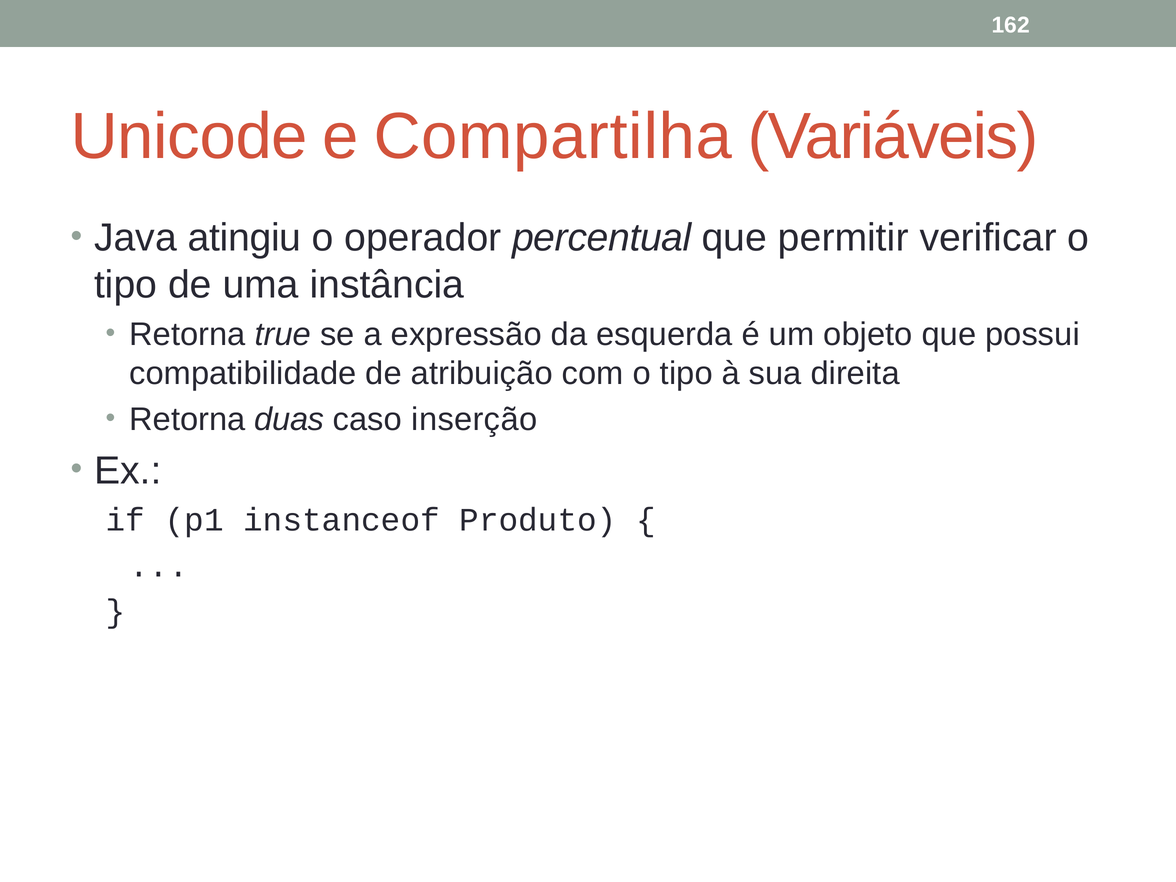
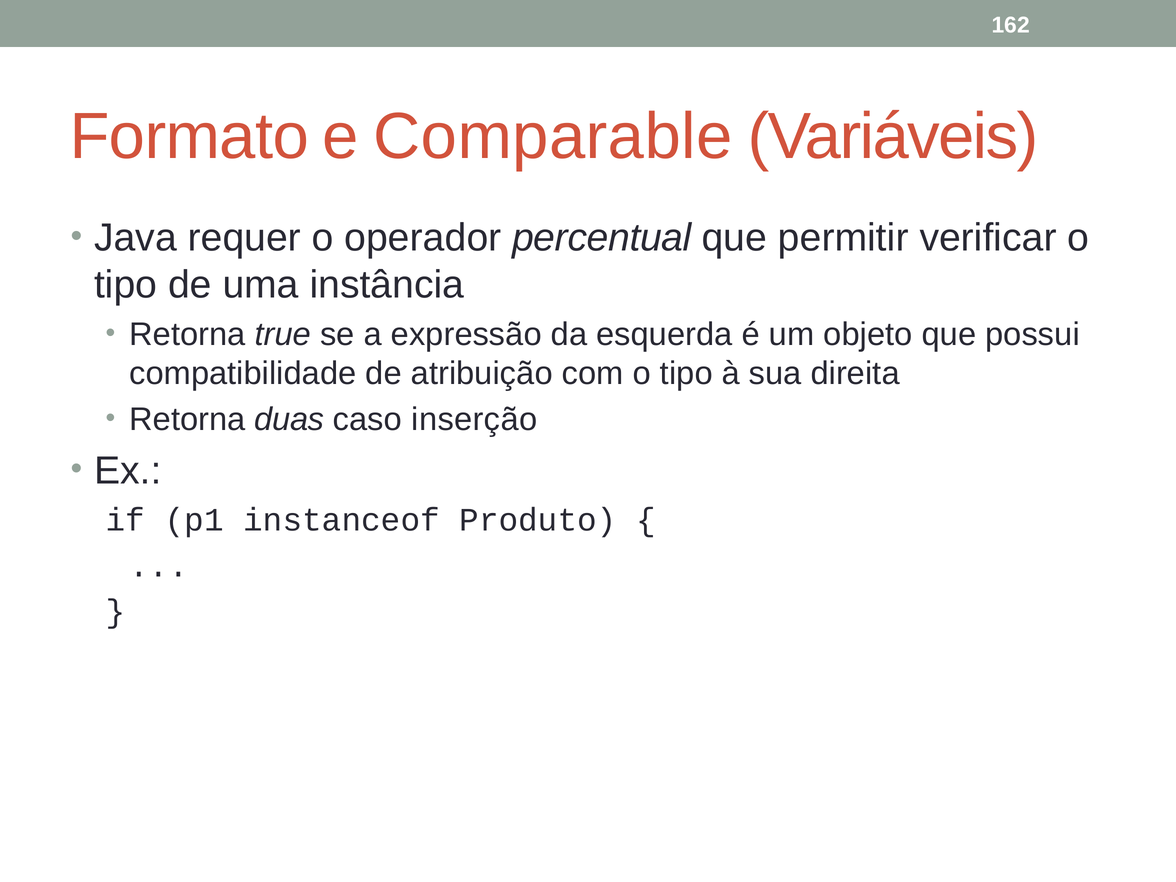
Unicode: Unicode -> Formato (189, 137)
Compartilha: Compartilha -> Comparable (553, 137)
atingiu: atingiu -> requer (244, 238)
